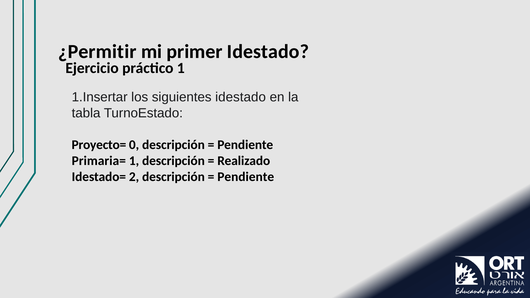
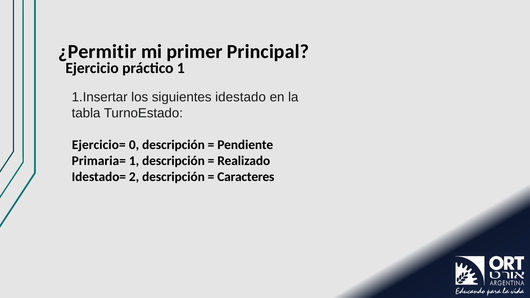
primer Idestado: Idestado -> Principal (268, 52)
Proyecto=: Proyecto= -> Ejercicio= (99, 145)
Pendiente: Pendiente -> Caracteres (246, 177)
